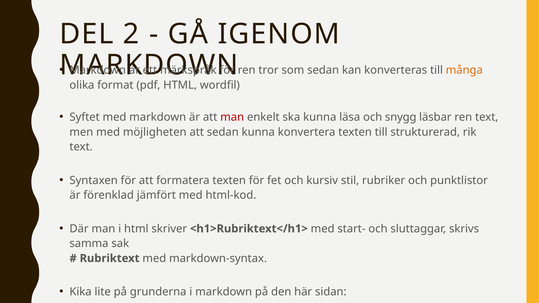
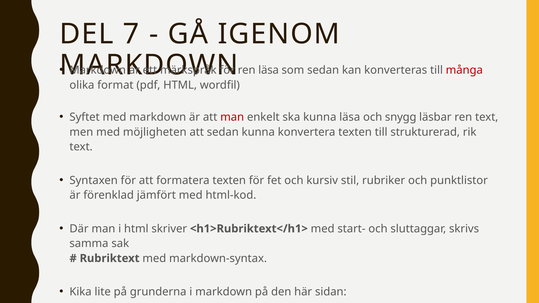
2: 2 -> 7 (131, 34)
ren tror: tror -> läsa (269, 70)
många colour: orange -> red (464, 70)
